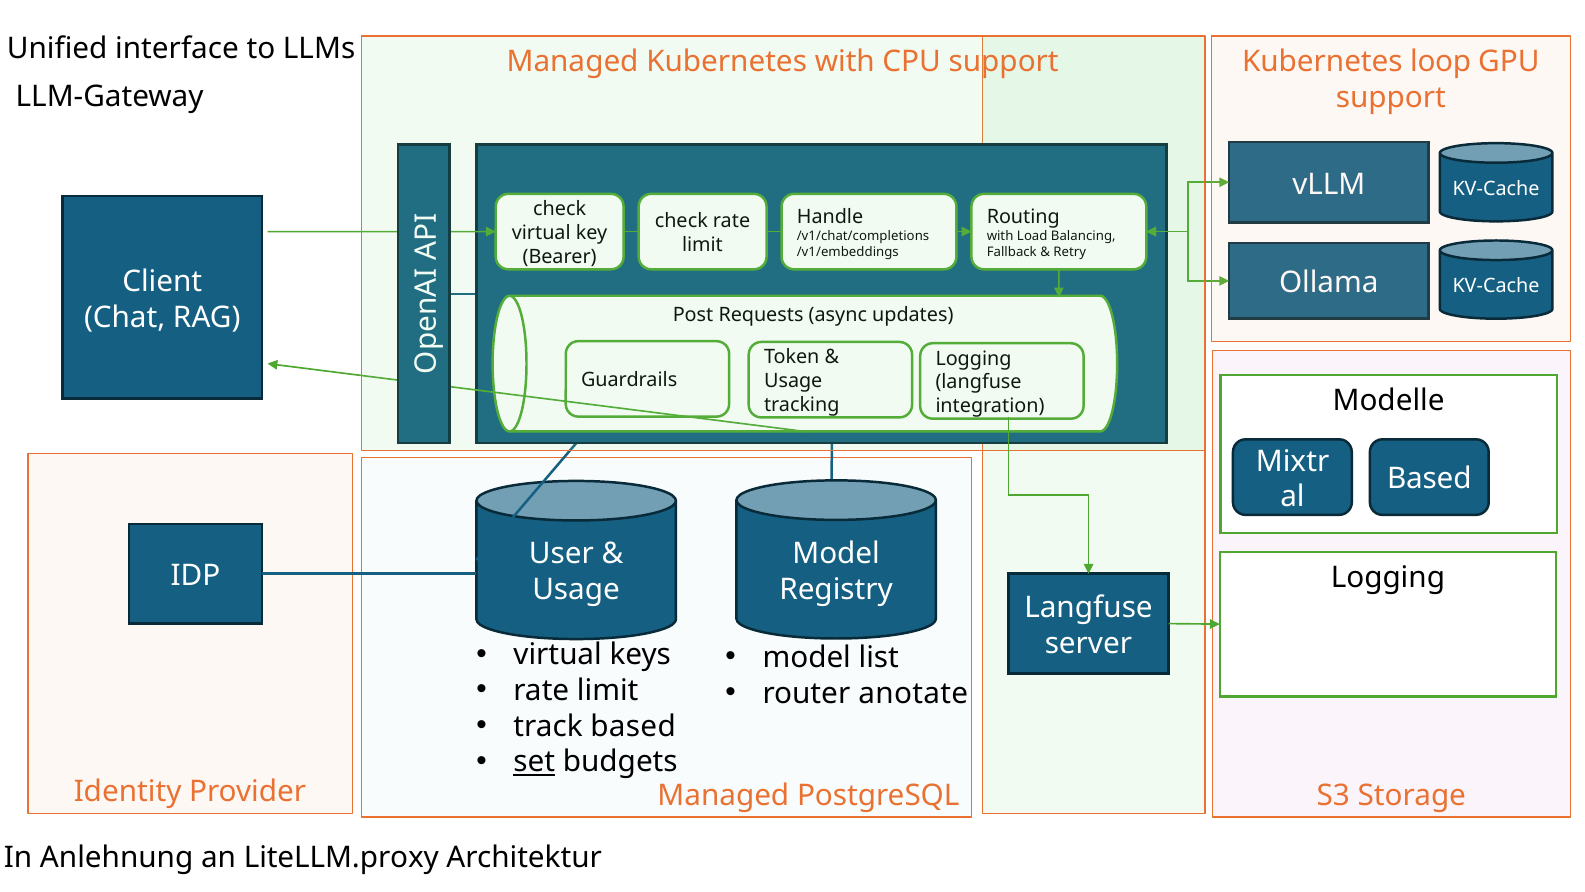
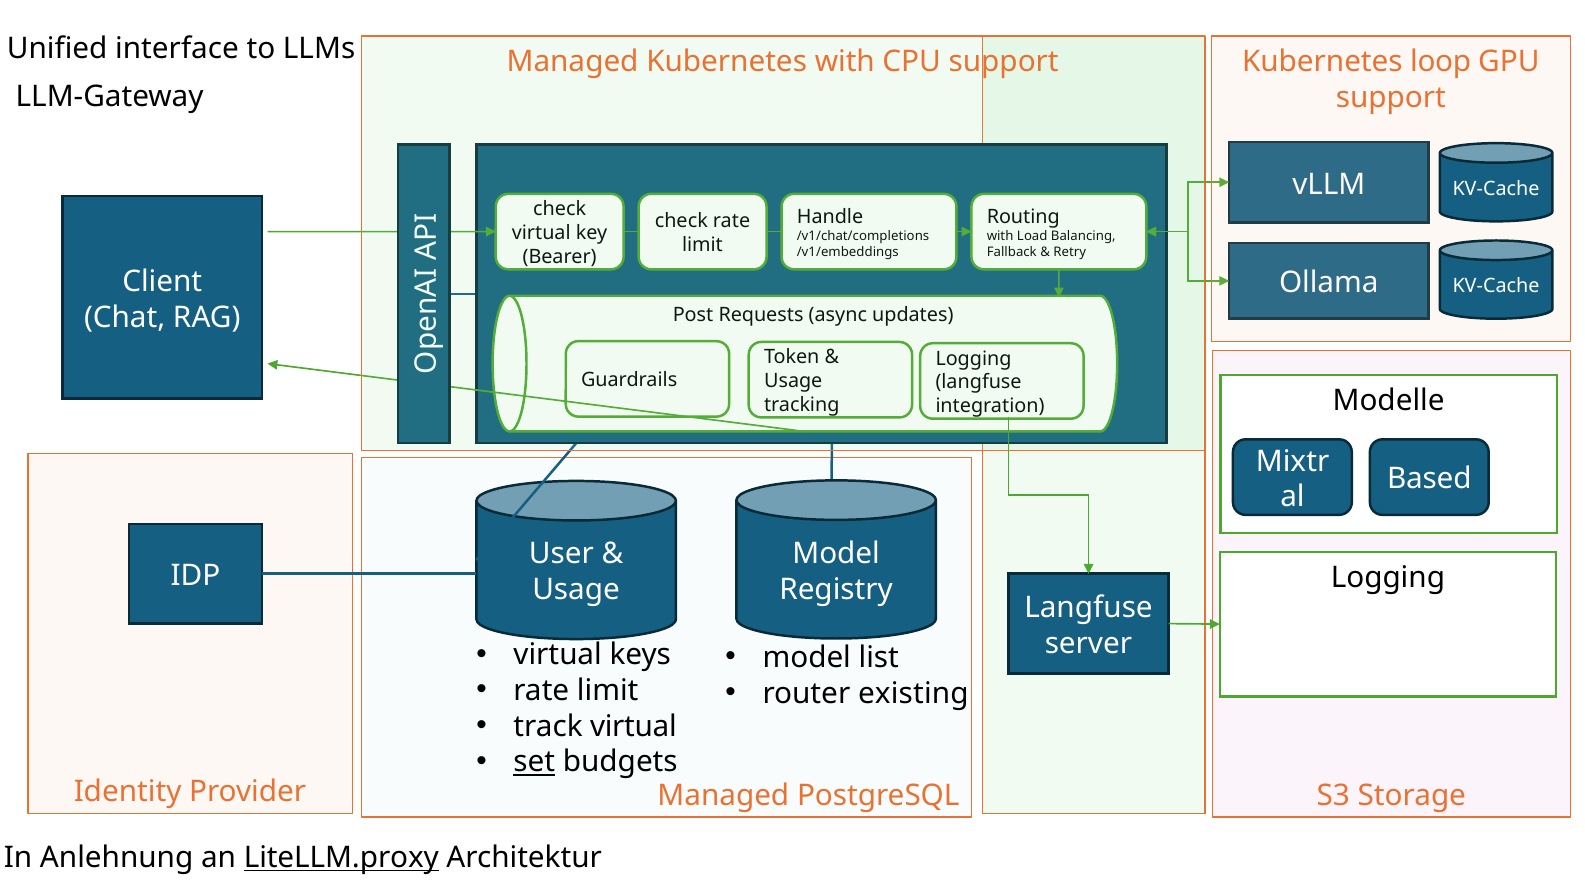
anotate: anotate -> existing (913, 693)
track based: based -> virtual (633, 726)
LiteLLM.proxy underline: none -> present (341, 857)
